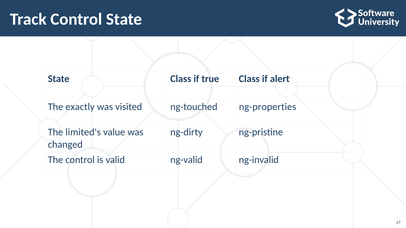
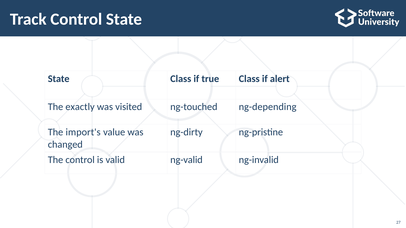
ng-properties: ng-properties -> ng-depending (268, 107)
limited's: limited's -> import's (83, 132)
